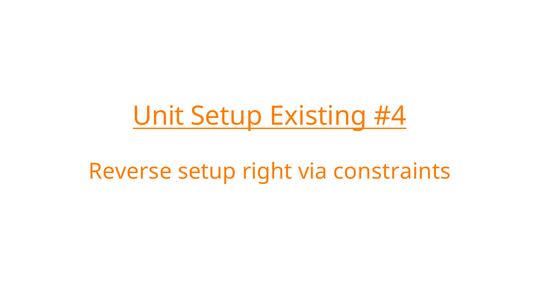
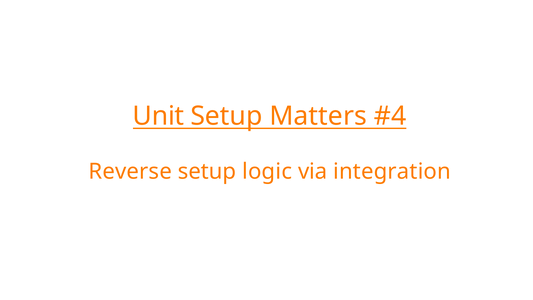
Existing: Existing -> Matters (318, 116)
right: right -> logic (267, 171)
constraints: constraints -> integration (392, 171)
